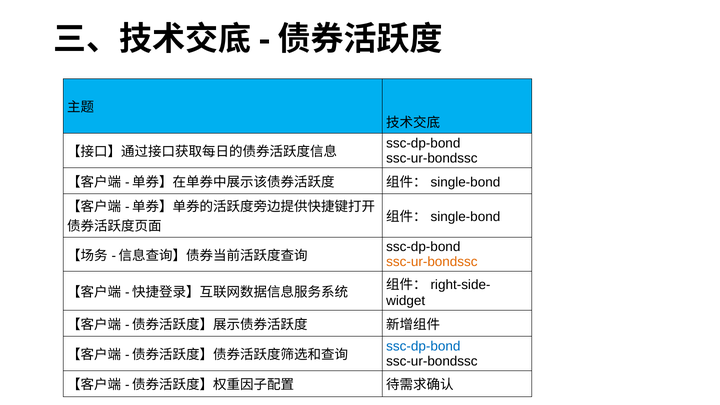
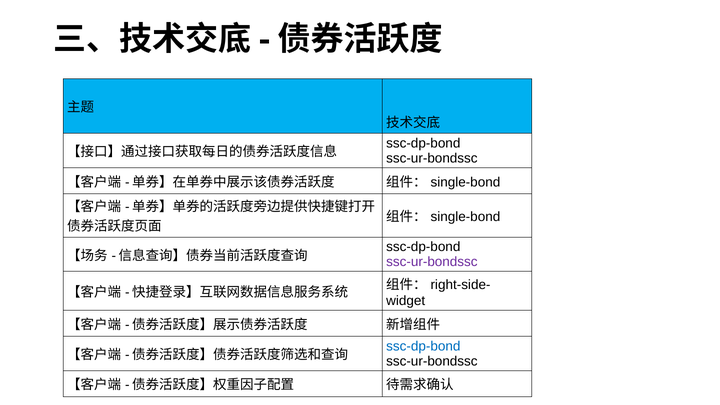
ssc-ur-bondssc colour: orange -> purple (432, 262)
